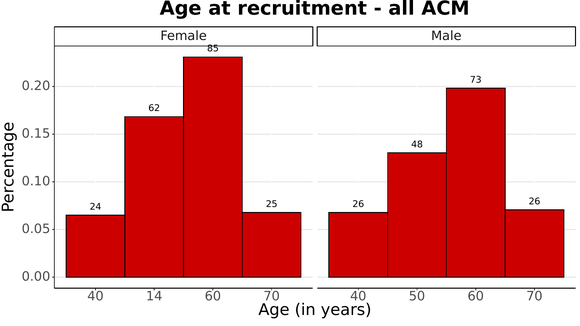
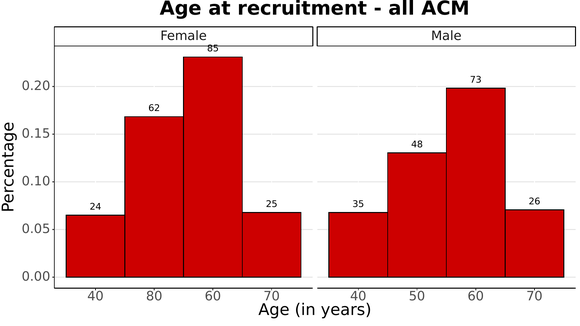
25 26: 26 -> 35 (358, 204)
14: 14 -> 80 (154, 297)
